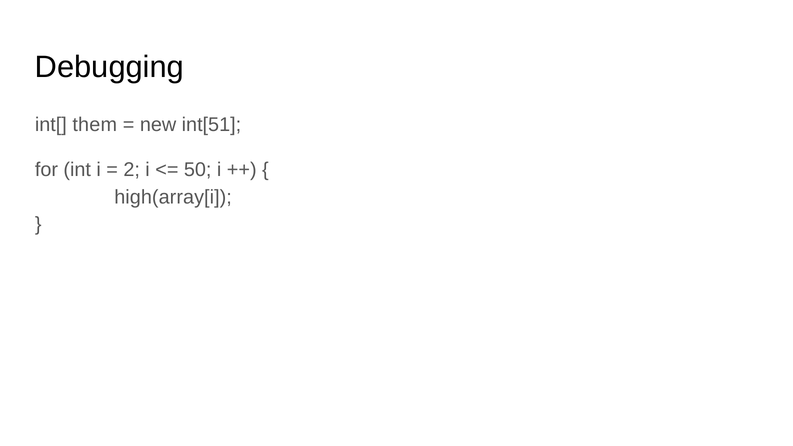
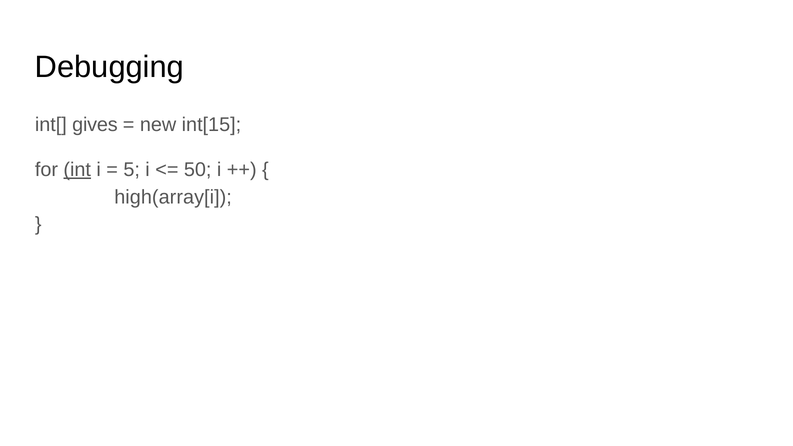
them: them -> gives (95, 125)
int[51: int[51 -> int[15 (211, 125)
int underline: none -> present (77, 170)
2: 2 -> 5 (132, 170)
